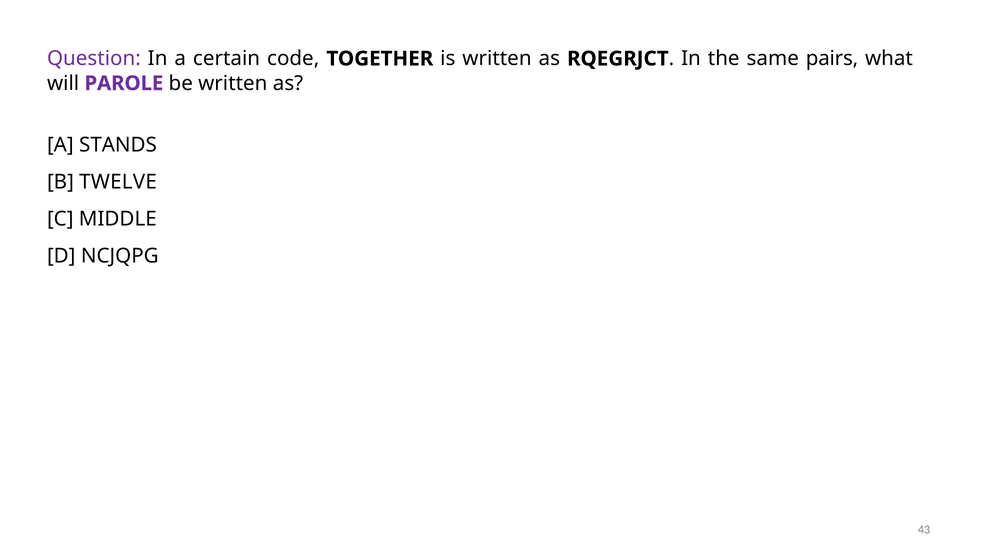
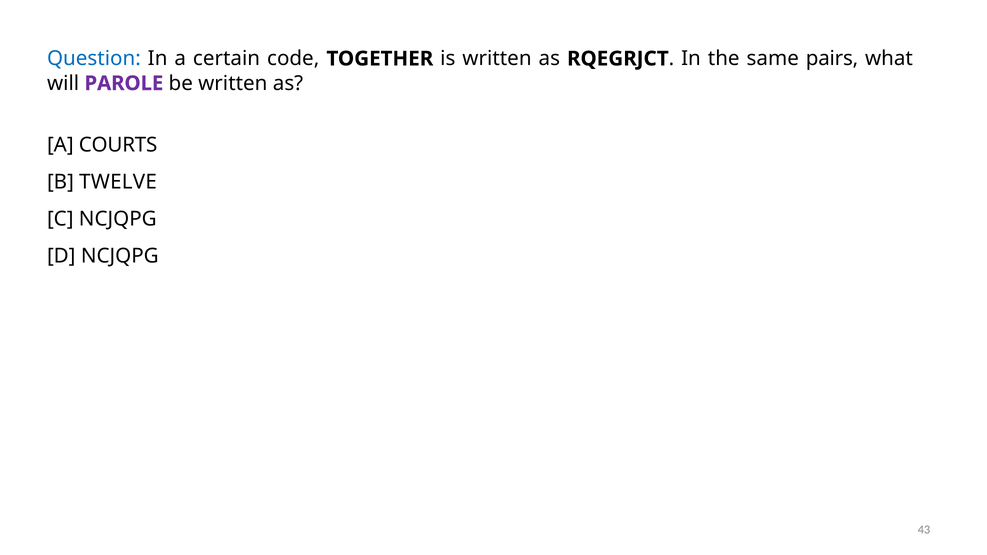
Question colour: purple -> blue (94, 59)
STANDS: STANDS -> COURTS (118, 145)
C MIDDLE: MIDDLE -> NCJQPG (118, 219)
